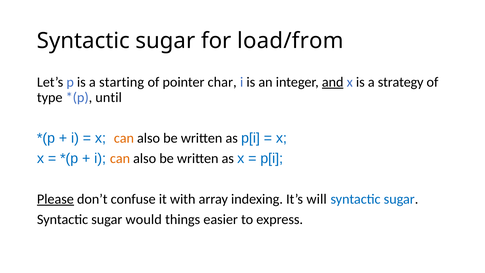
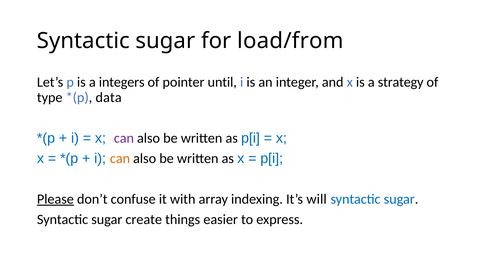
starting: starting -> integers (122, 82)
char: char -> until (222, 82)
and underline: present -> none (333, 82)
until: until -> data (109, 97)
can colour: orange -> purple (124, 138)
would: would -> create (144, 219)
